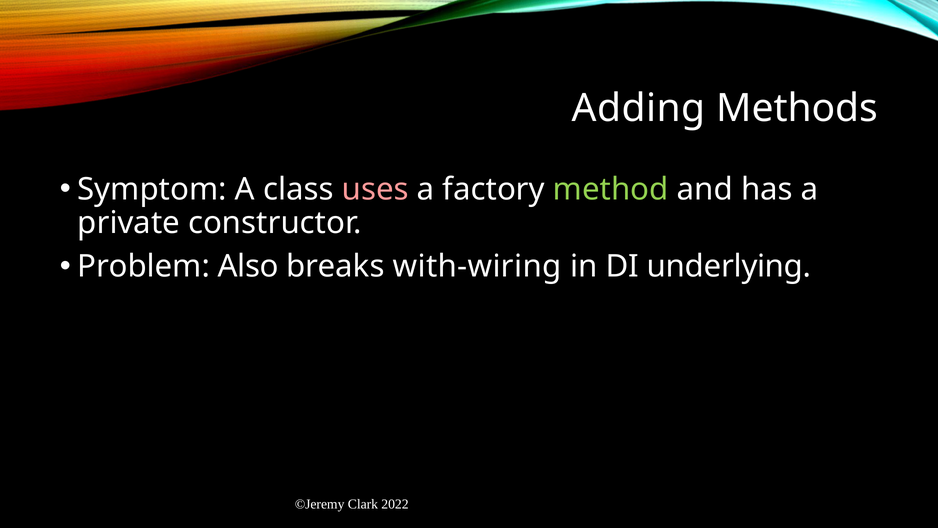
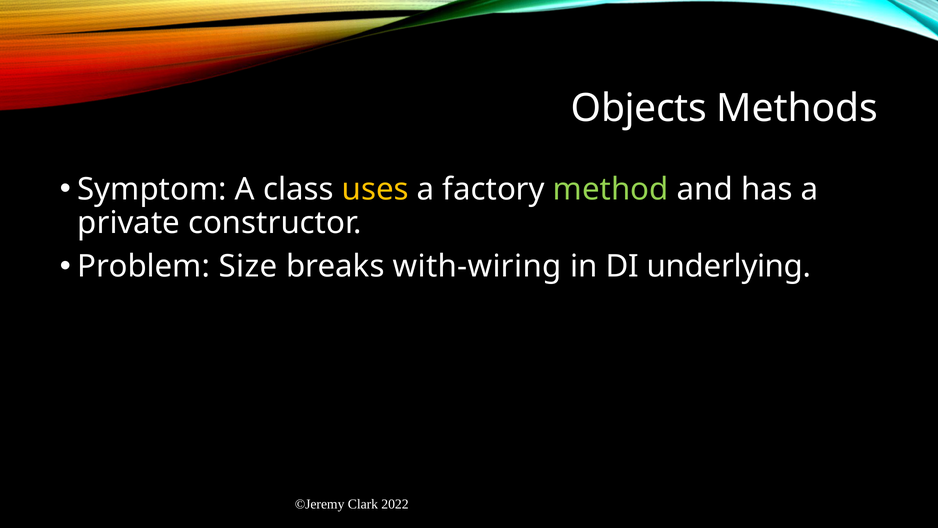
Adding: Adding -> Objects (639, 108)
uses colour: pink -> yellow (375, 189)
Also: Also -> Size (248, 266)
